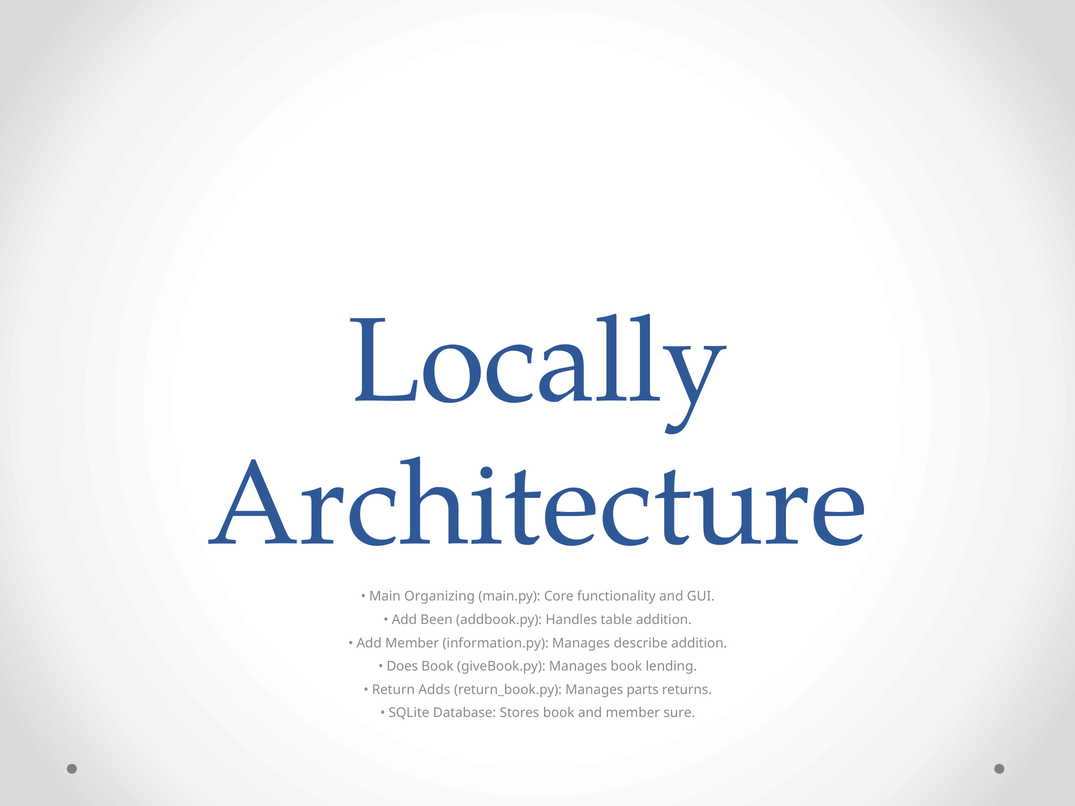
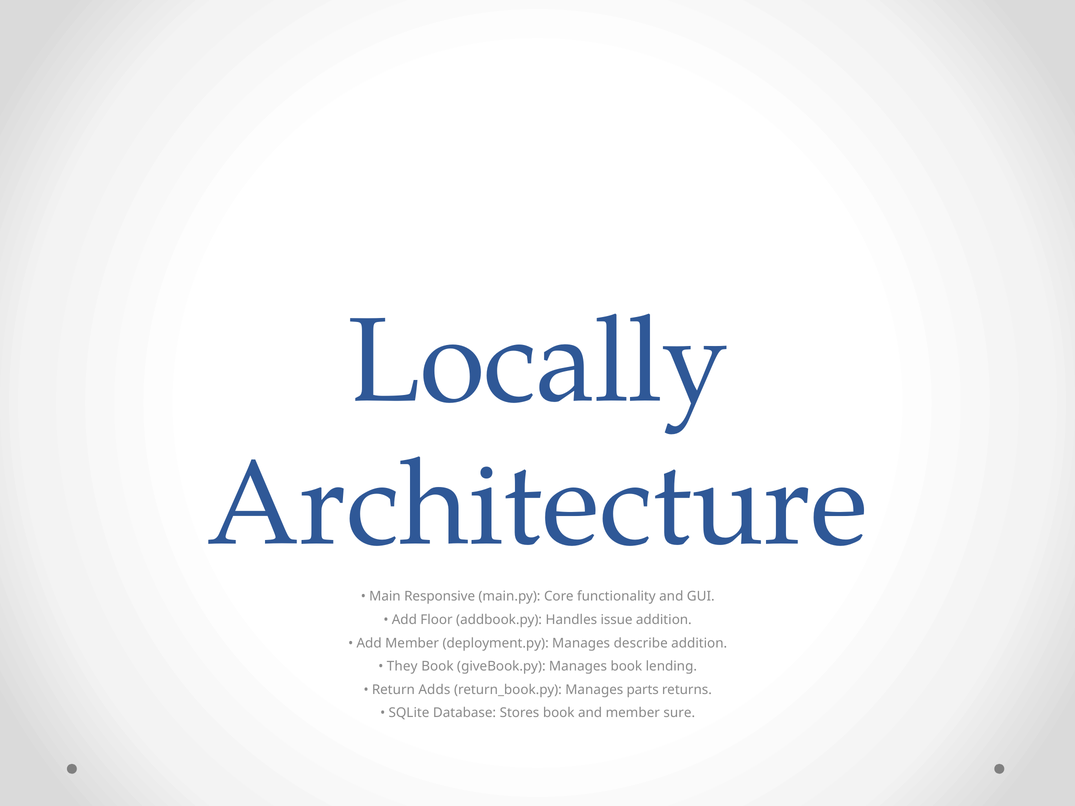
Organizing: Organizing -> Responsive (440, 597)
Been: Been -> Floor (436, 620)
table: table -> issue (617, 620)
information.py: information.py -> deployment.py (496, 643)
Does: Does -> They (402, 667)
